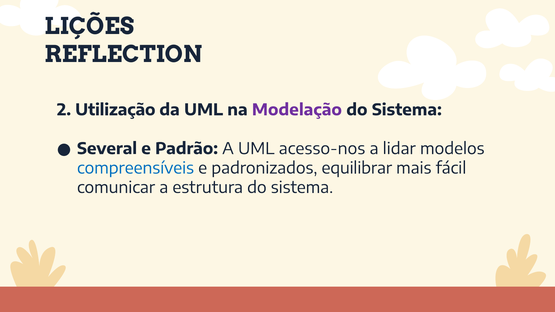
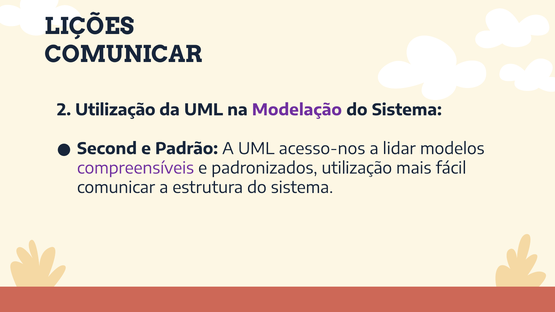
REFLECTION: REFLECTION -> COMUNICAR (123, 54)
Several: Several -> Second (107, 149)
compreensíveis colour: blue -> purple (135, 168)
padronizados equilibrar: equilibrar -> utilização (357, 168)
